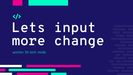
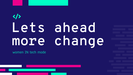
input: input -> ahead (75, 27)
